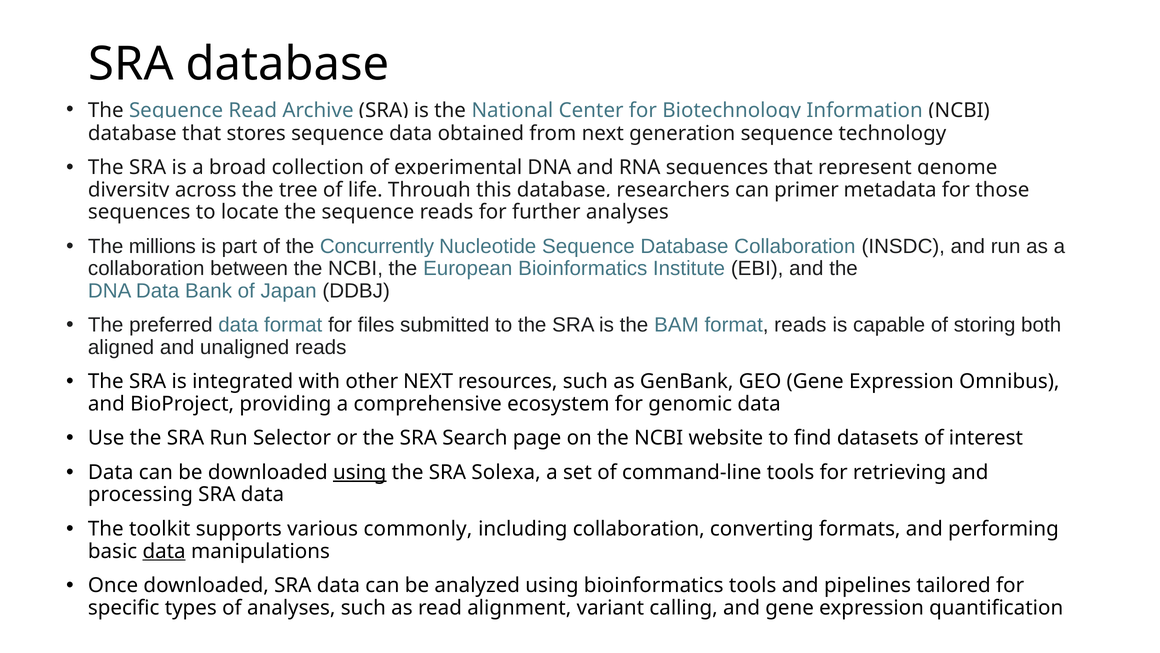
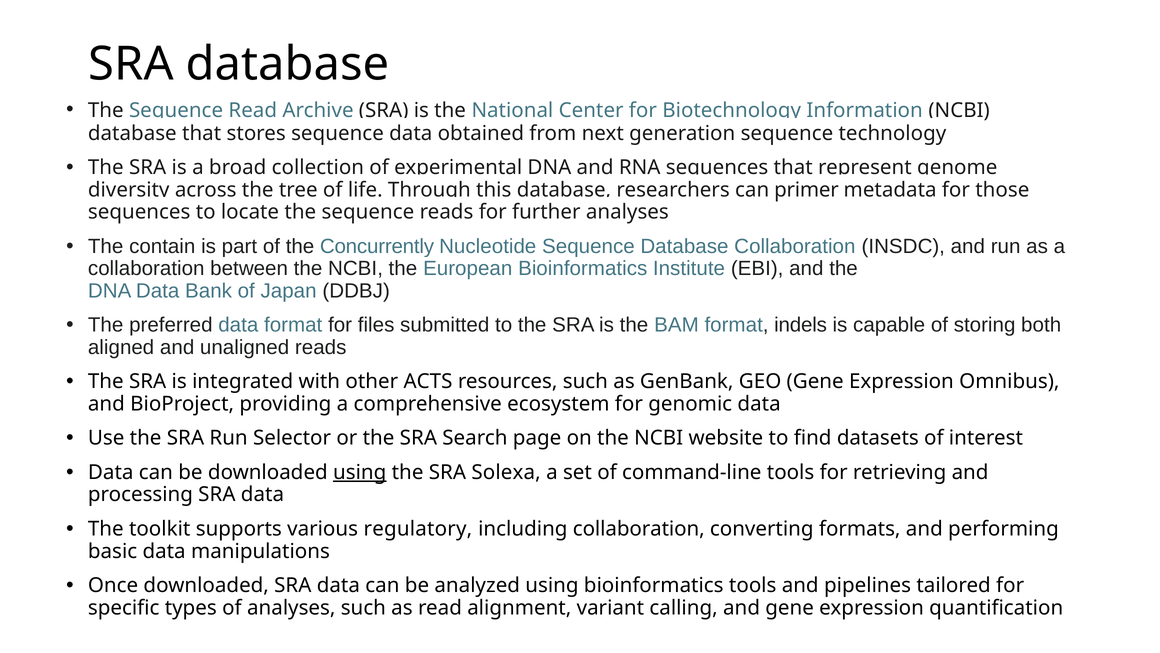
millions: millions -> contain (162, 246)
format reads: reads -> indels (801, 325)
other NEXT: NEXT -> ACTS (428, 381)
commonly: commonly -> regulatory (418, 529)
data underline: present -> none (164, 551)
